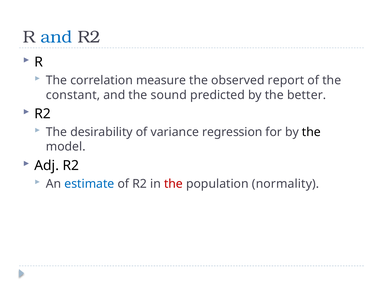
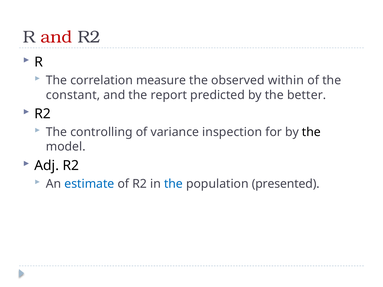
and colour: blue -> red (56, 37)
report: report -> within (286, 80)
sound: sound -> report (169, 95)
desirability: desirability -> controlling (101, 132)
regression: regression -> inspection (232, 132)
the colour: red -> blue (173, 184)
normality: normality -> presented (286, 184)
